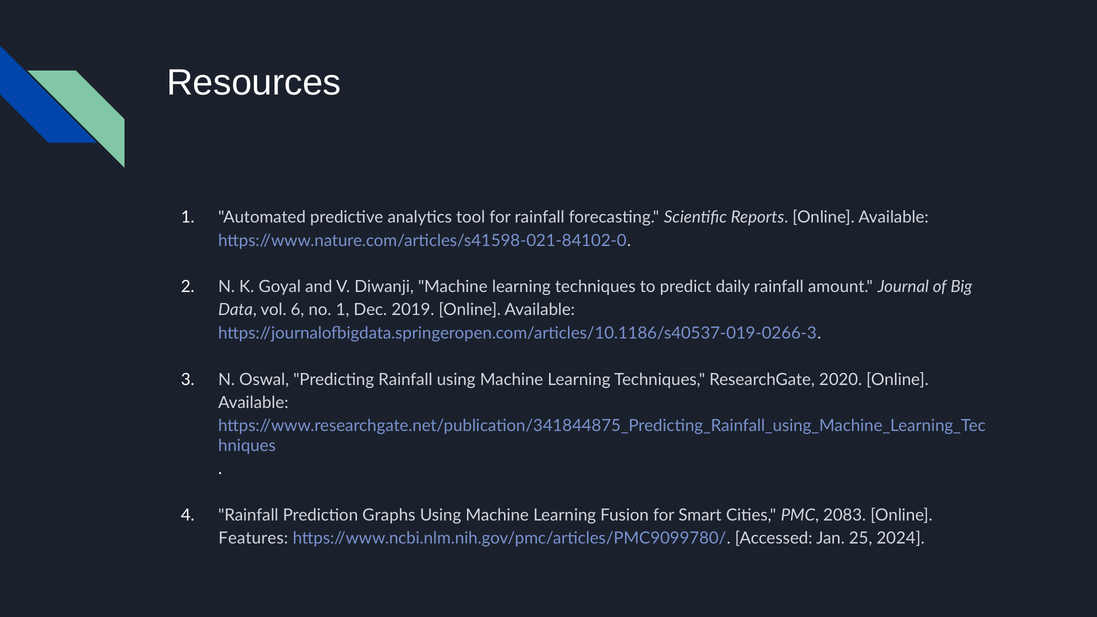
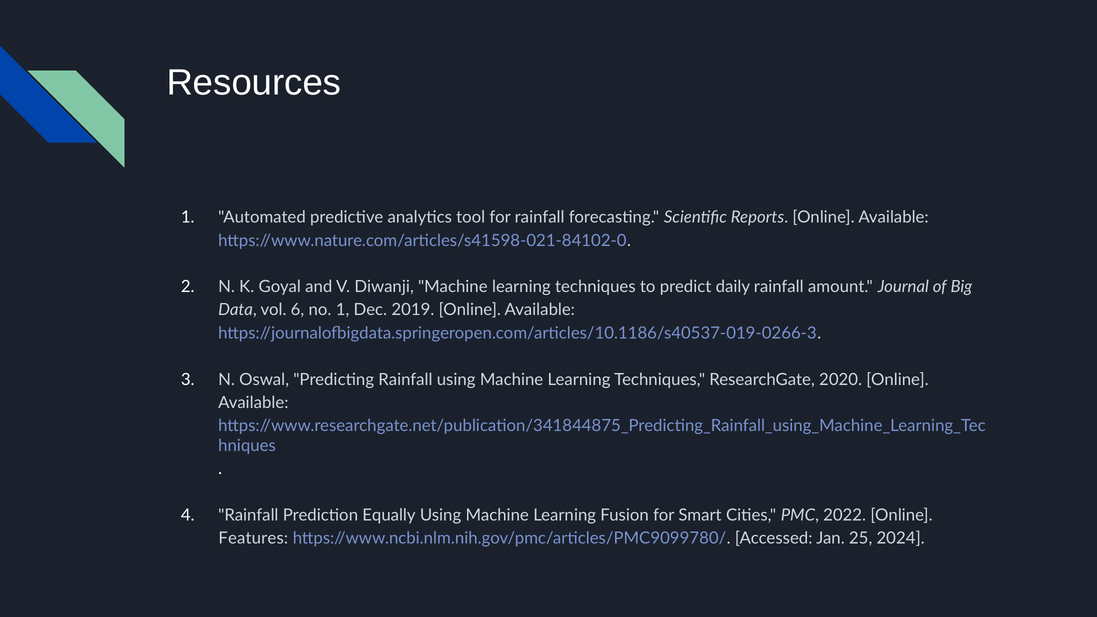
Graphs: Graphs -> Equally (389, 515)
2083: 2083 -> 2022 (845, 515)
